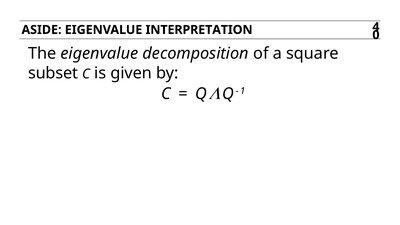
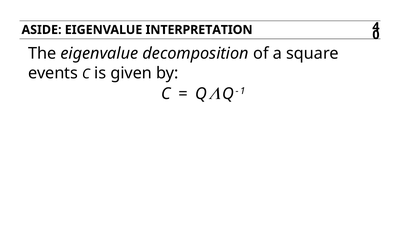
subset: subset -> events (53, 73)
